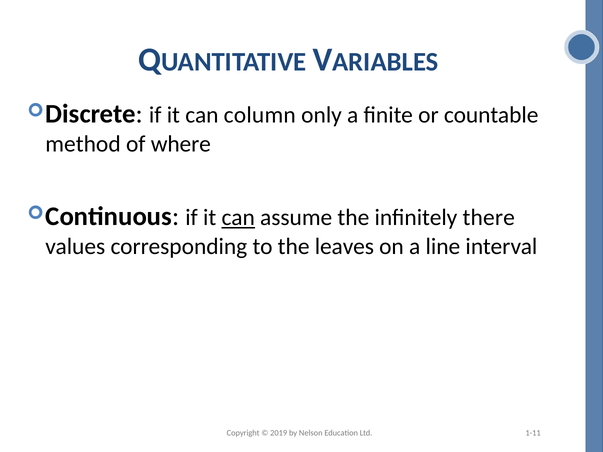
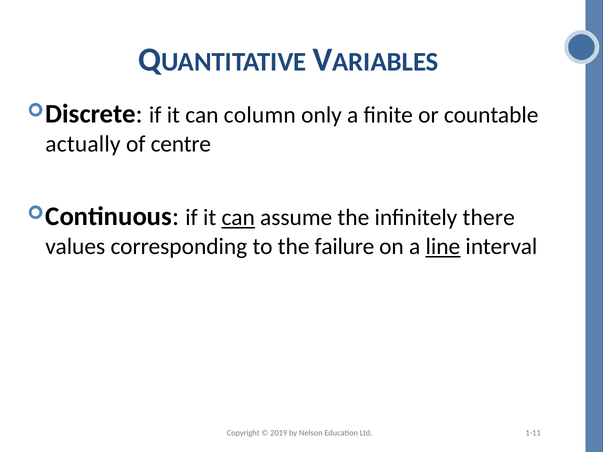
method: method -> actually (83, 144)
where: where -> centre (181, 144)
leaves: leaves -> failure (344, 247)
line underline: none -> present (443, 247)
